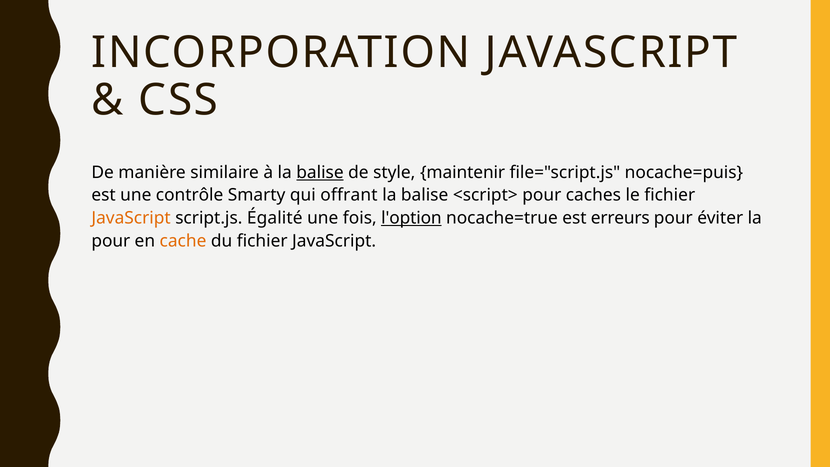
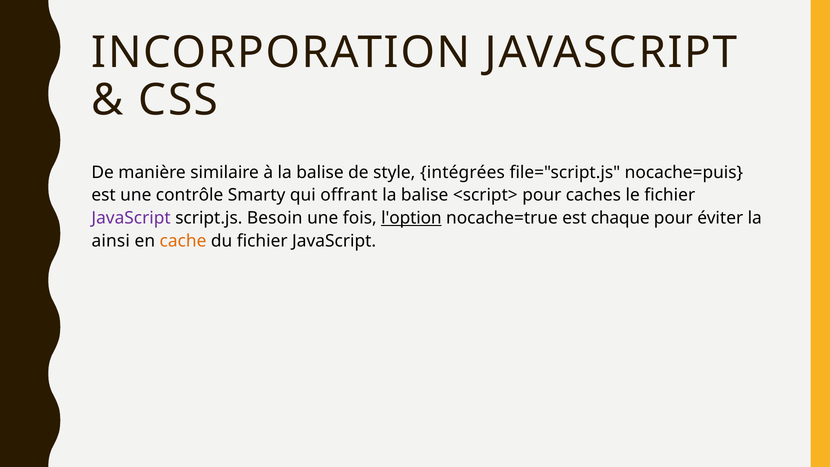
balise underline: present -> none (320, 172)
maintenir: maintenir -> intégrées (462, 172)
JavaScript colour: orange -> purple (131, 218)
Égalité: Égalité -> Besoin (275, 218)
erreurs: erreurs -> chaque (620, 218)
pour: pour -> ainsi (111, 241)
